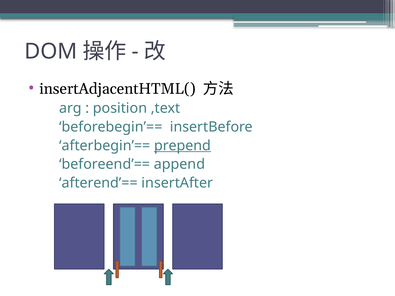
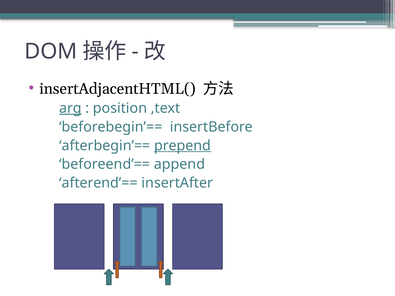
arg underline: none -> present (70, 108)
